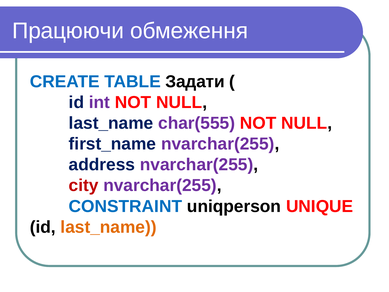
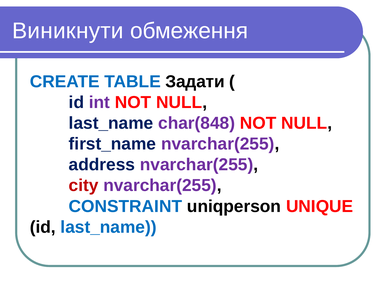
Працюючи: Працюючи -> Виникнути (68, 31)
char(555: char(555 -> char(848 (197, 123)
last_name colour: orange -> blue (109, 227)
